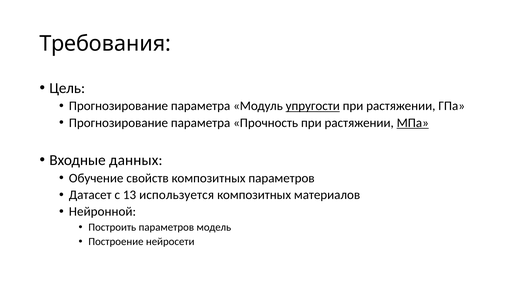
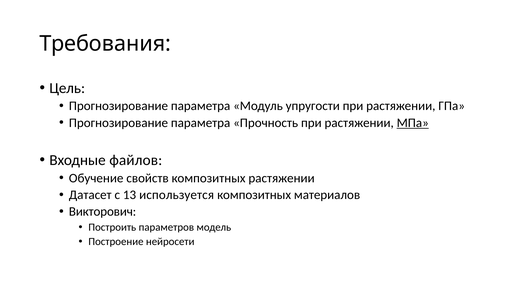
упругости underline: present -> none (313, 106)
данных: данных -> файлов (136, 160)
композитных параметров: параметров -> растяжении (282, 178)
Нейронной: Нейронной -> Викторович (103, 211)
